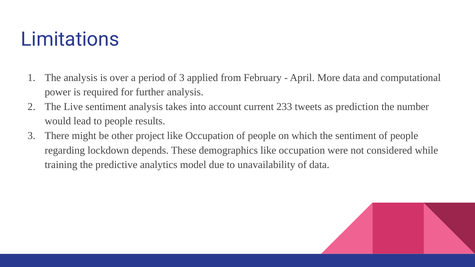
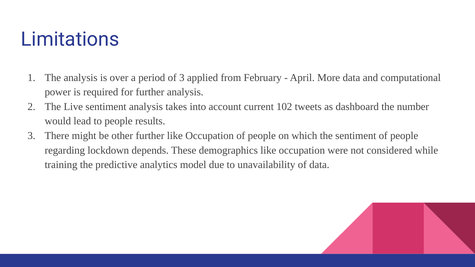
233: 233 -> 102 (284, 107)
prediction: prediction -> dashboard (357, 107)
other project: project -> further (150, 136)
